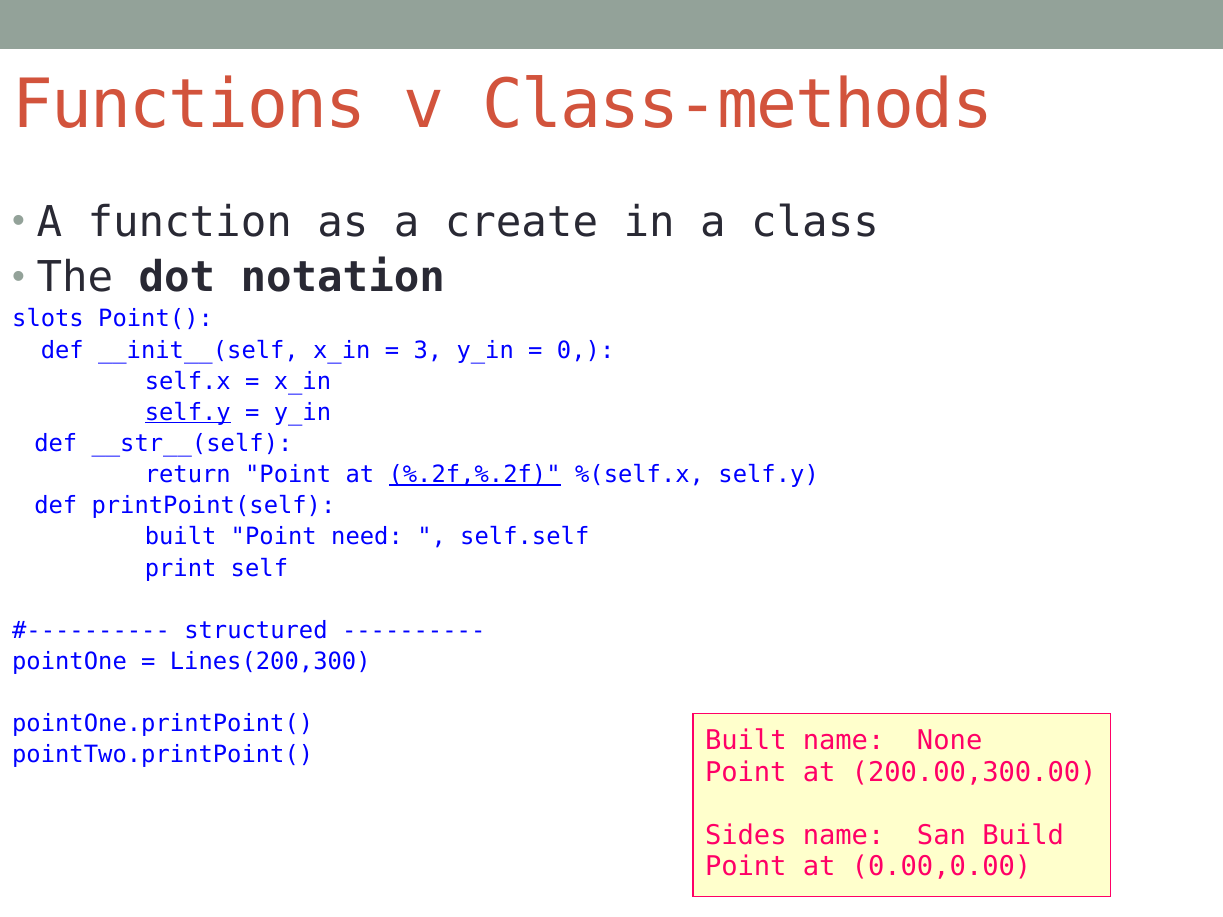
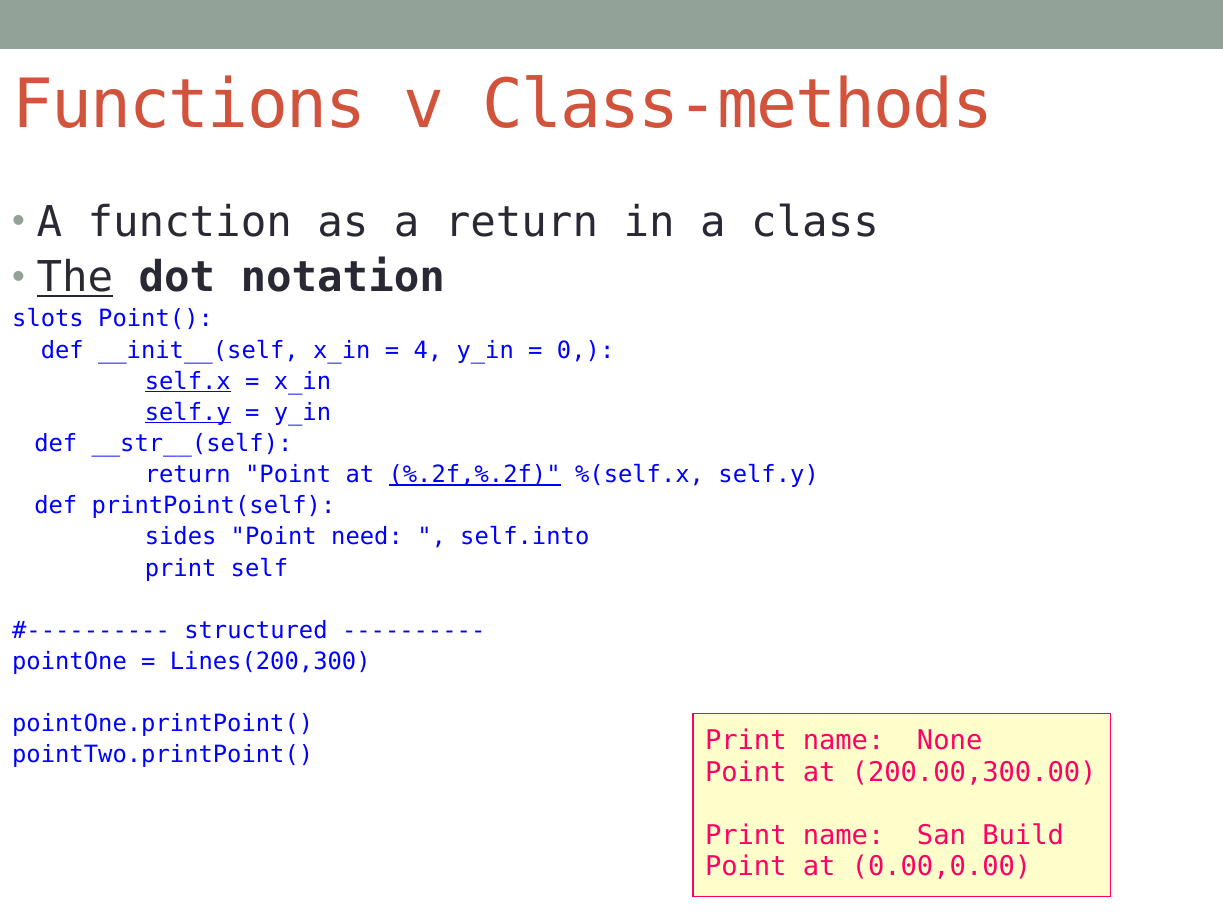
a create: create -> return (521, 222)
The underline: none -> present (75, 278)
3: 3 -> 4 (428, 350)
self.x underline: none -> present (188, 381)
built: built -> sides (181, 537)
self.self: self.self -> self.into (525, 537)
Built: Built -> Print (746, 741)
Sides: Sides -> Print (746, 835)
